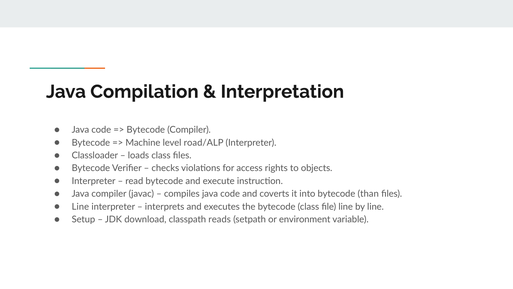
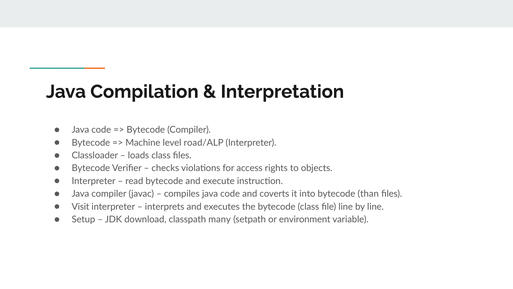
Line: Line -> Visit (80, 206)
reads: reads -> many (220, 219)
